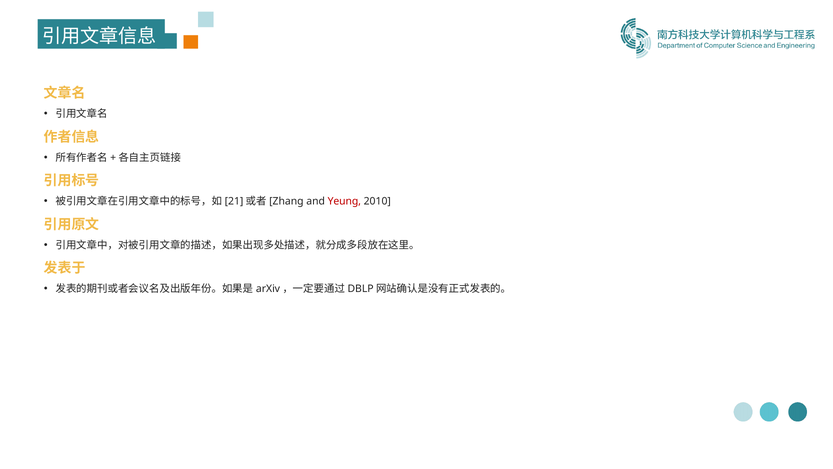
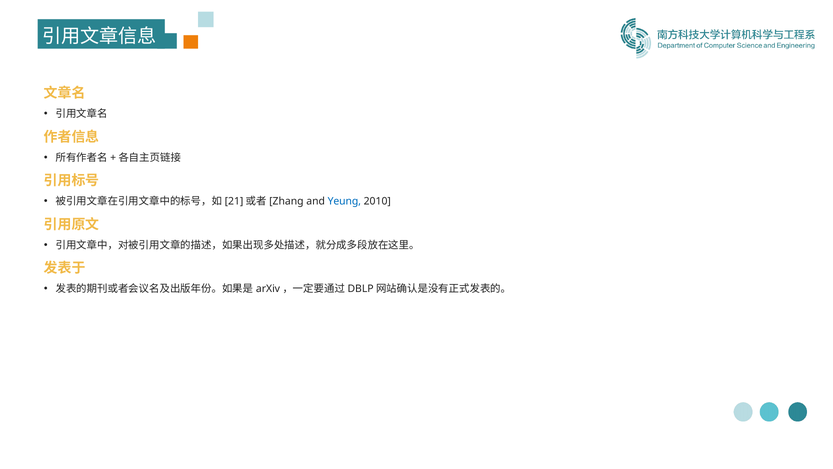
Yeung colour: red -> blue (344, 201)
